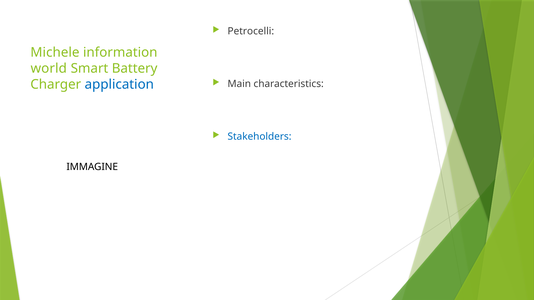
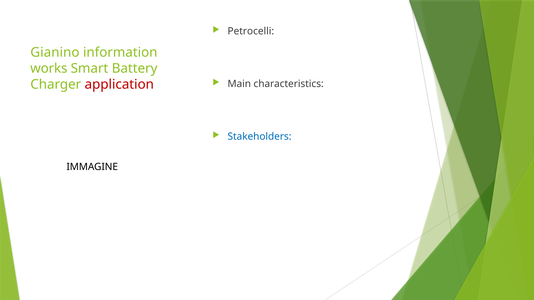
Michele: Michele -> Gianino (55, 52)
world: world -> works (49, 68)
application colour: blue -> red (119, 84)
